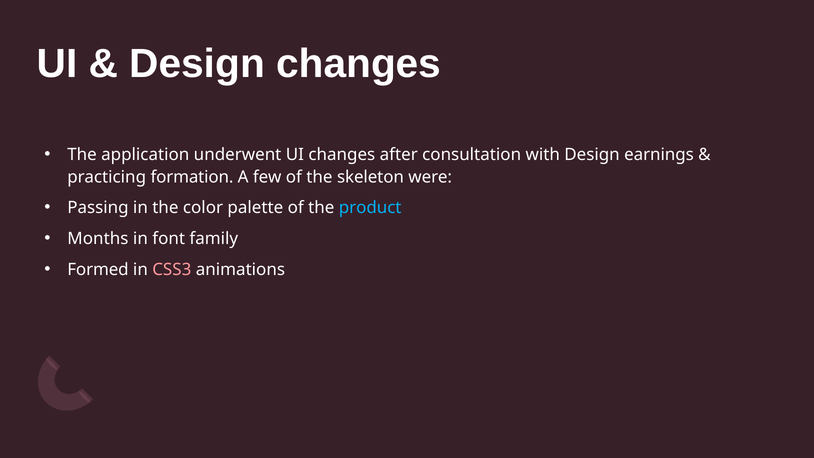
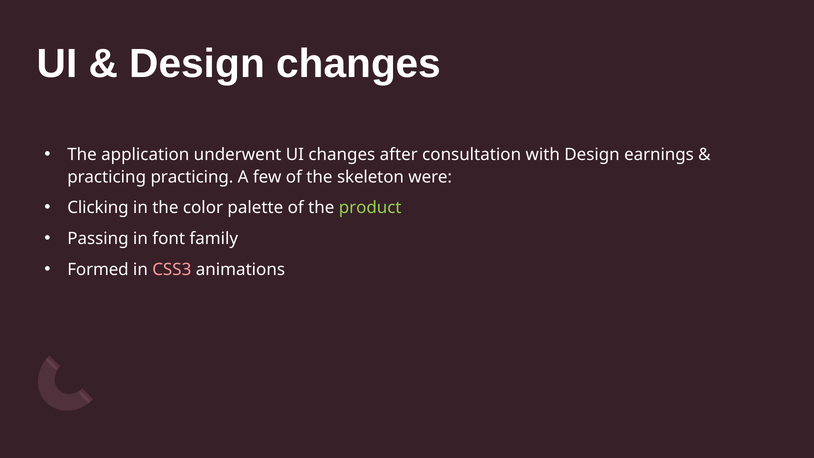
practicing formation: formation -> practicing (192, 177)
Passing: Passing -> Clicking (98, 208)
product colour: light blue -> light green (370, 208)
Months: Months -> Passing (98, 239)
